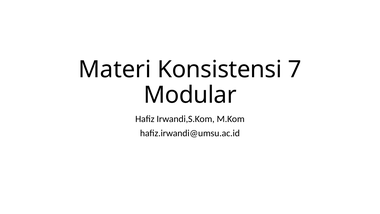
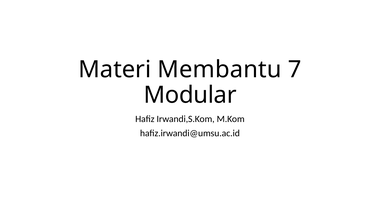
Konsistensi: Konsistensi -> Membantu (219, 69)
